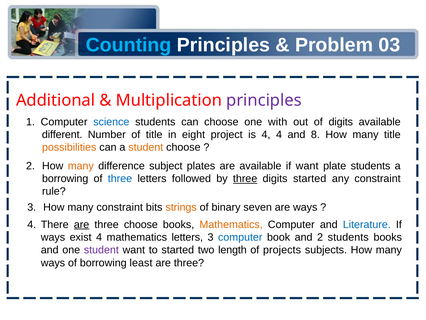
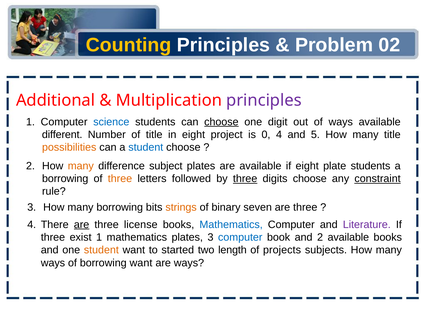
Counting colour: light blue -> yellow (129, 45)
03: 03 -> 02 (389, 45)
choose underline: none -> present (221, 122)
with: with -> digit (278, 122)
of digits: digits -> ways (341, 122)
is 4: 4 -> 0 (266, 134)
8: 8 -> 5 (315, 134)
student colour: orange -> blue (146, 147)
if want: want -> eight (307, 166)
three colour: blue -> orange (120, 178)
digits started: started -> choose (310, 178)
constraint underline: none -> present (378, 178)
many constraint: constraint -> borrowing (120, 207)
seven are ways: ways -> three (305, 207)
three choose: choose -> license (141, 224)
Mathematics colour: orange -> blue (231, 224)
Literature colour: blue -> purple (367, 224)
ways: ways -> three (53, 237)
exist 4: 4 -> 1 (99, 237)
mathematics letters: letters -> plates (187, 237)
2 students: students -> available (348, 237)
student colour: purple -> orange (101, 250)
borrowing least: least -> want (141, 263)
three: three -> ways (189, 263)
